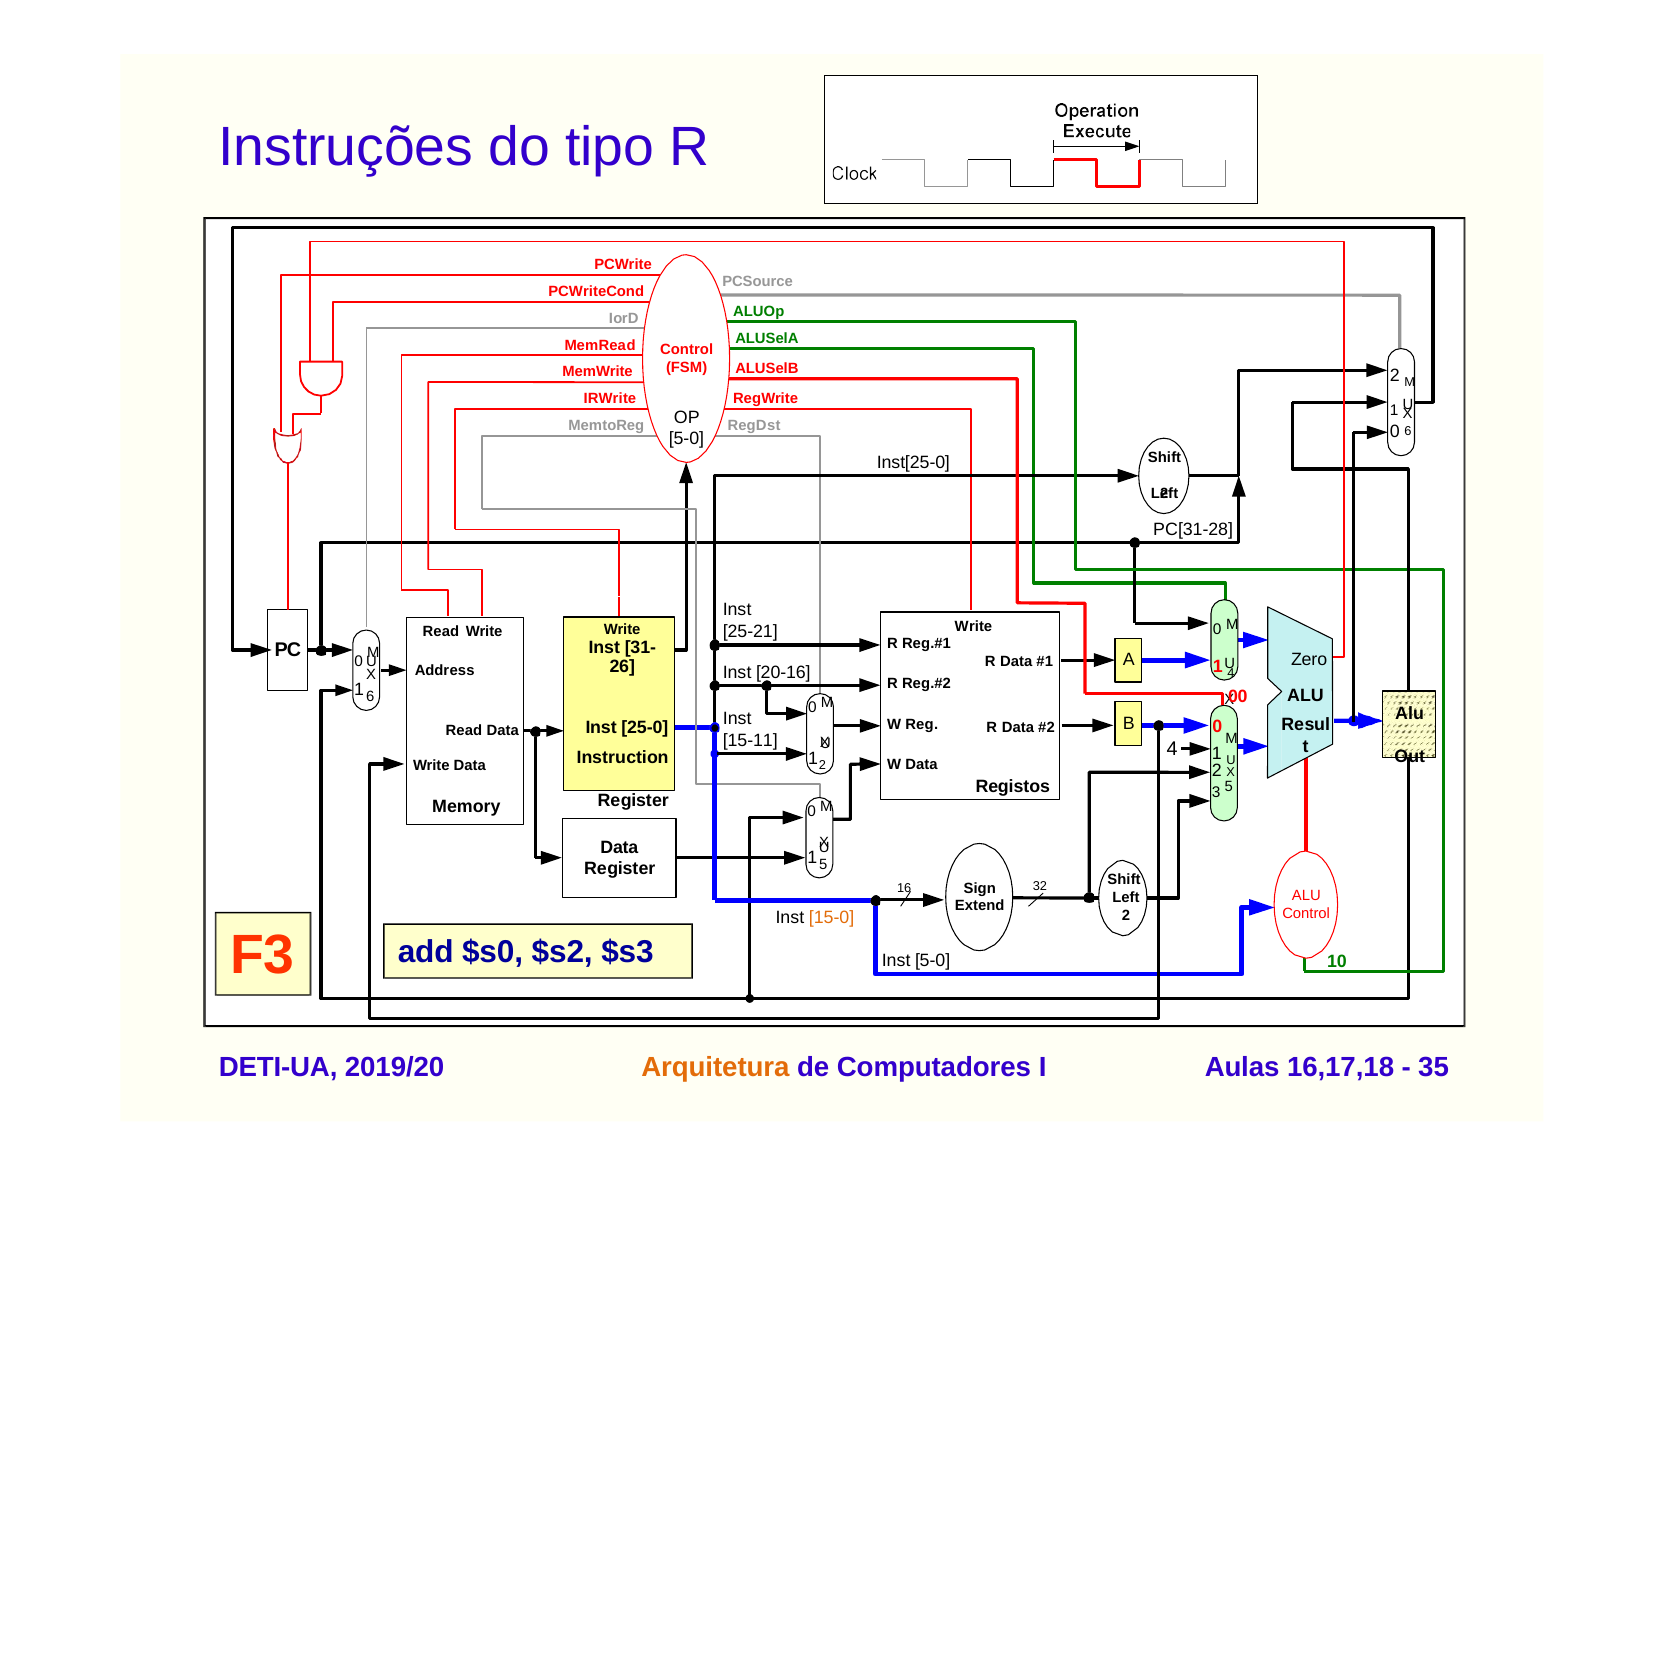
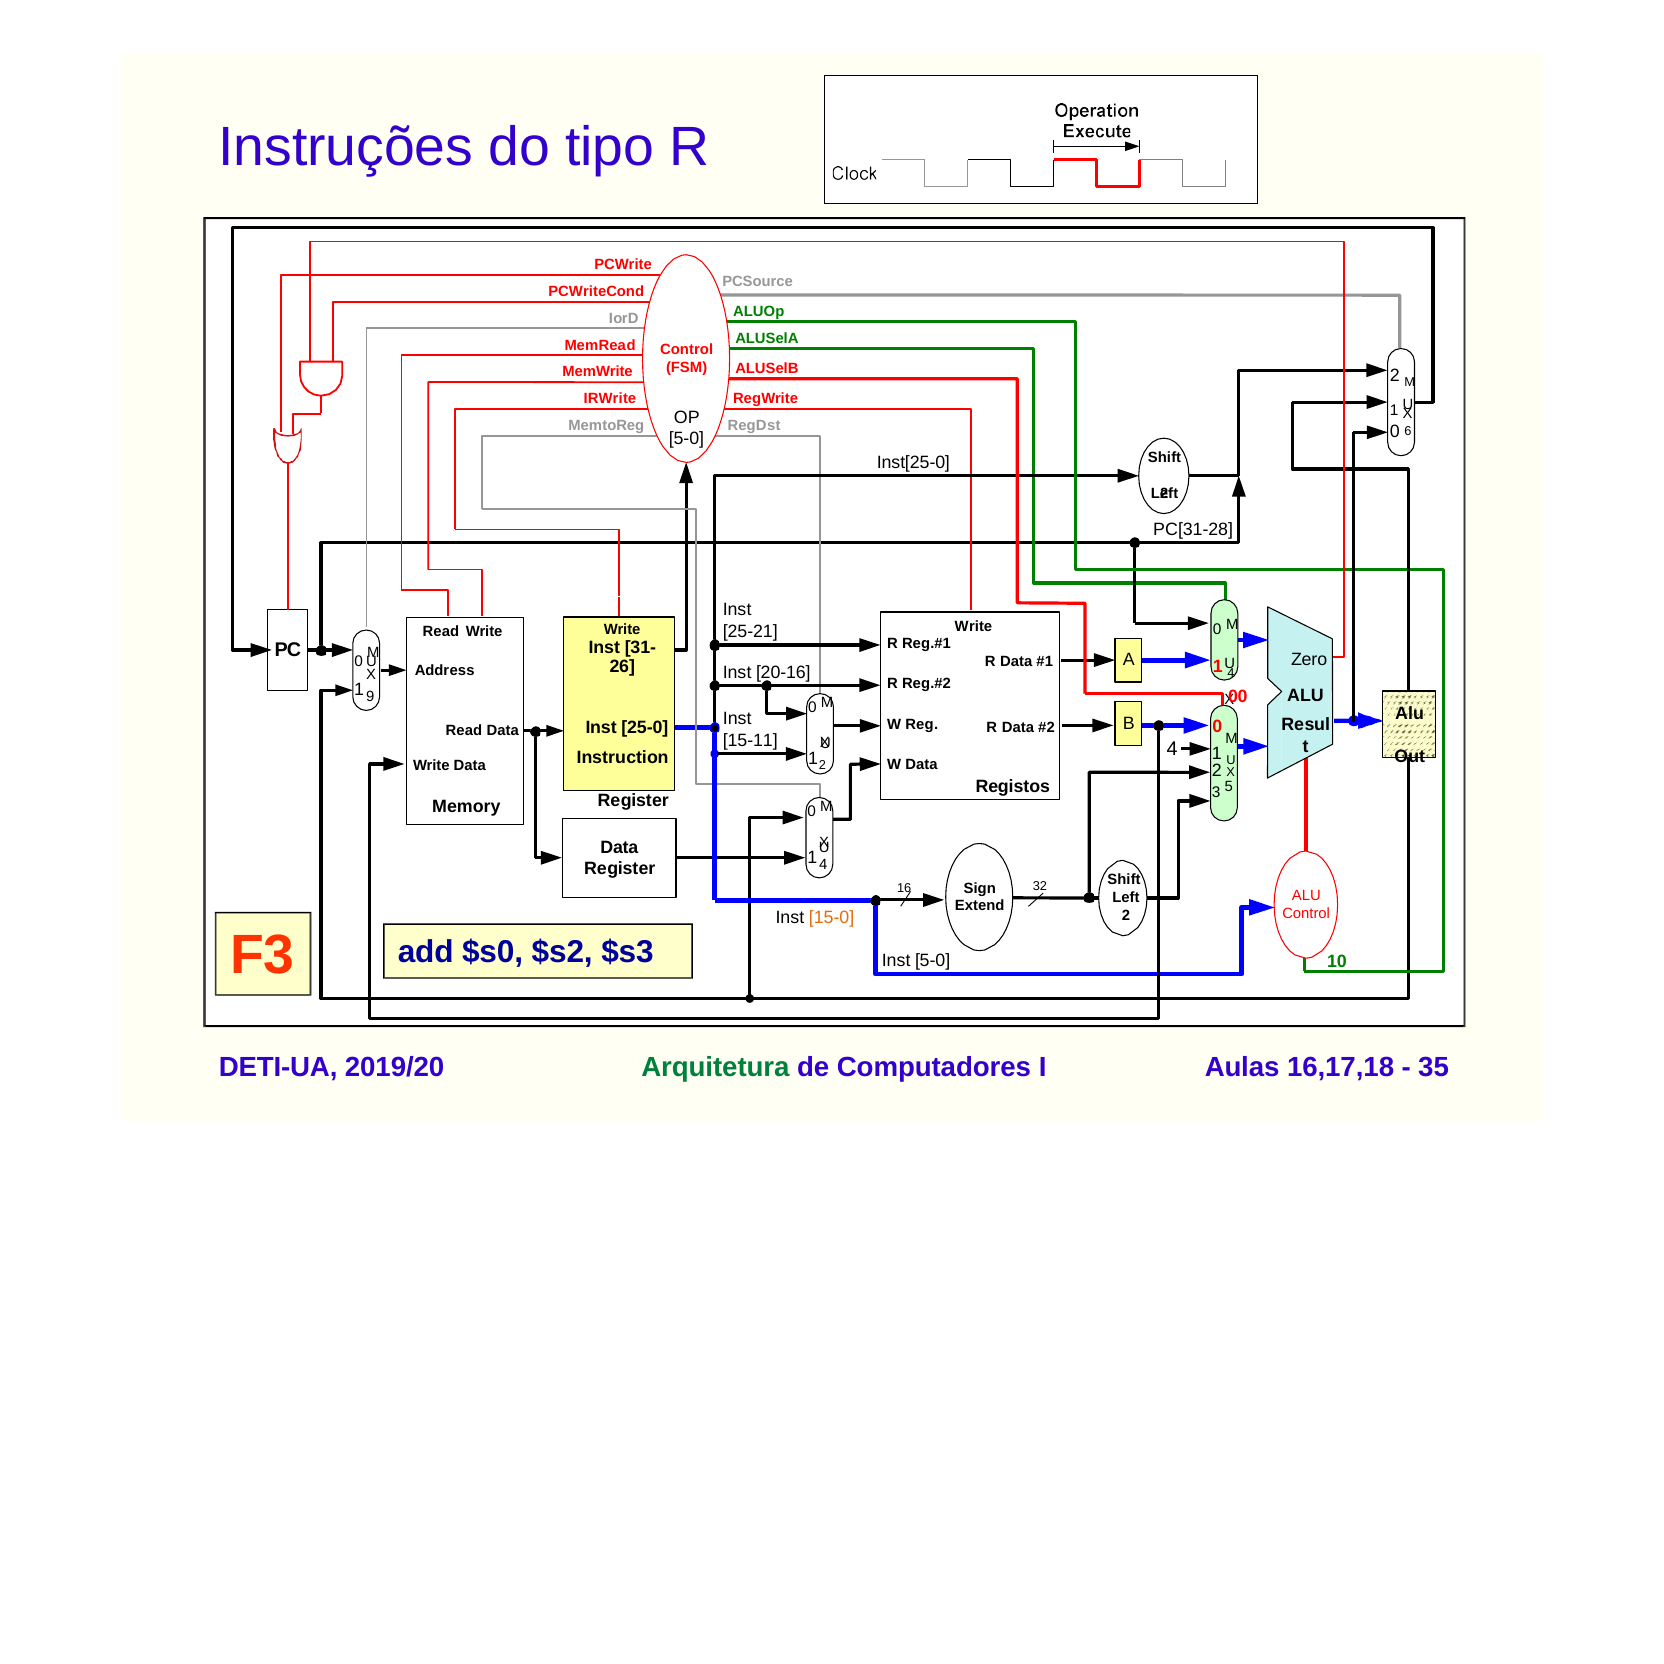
1 6: 6 -> 9 (370, 697)
5: 5 -> 4 (823, 864)
Arquitetura colour: orange -> green (715, 1067)
